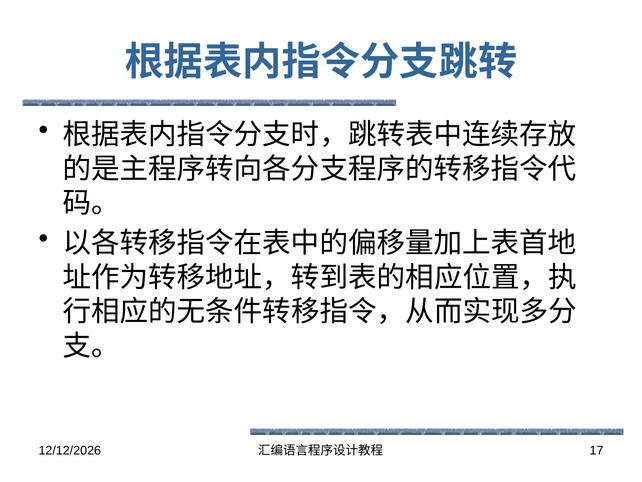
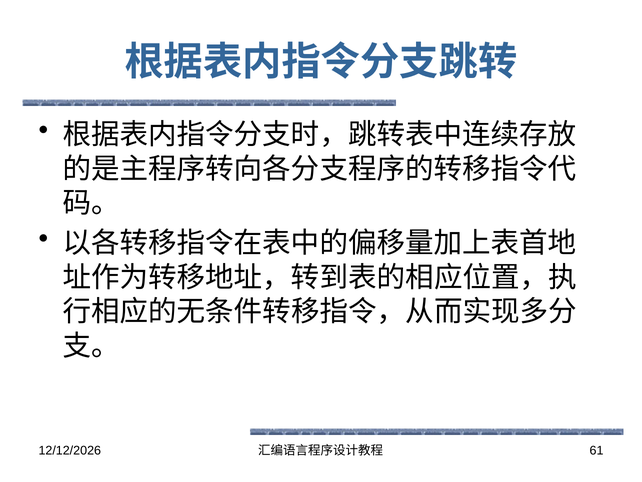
17: 17 -> 61 (597, 450)
